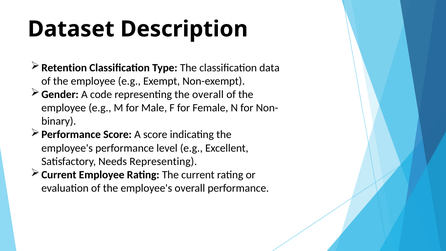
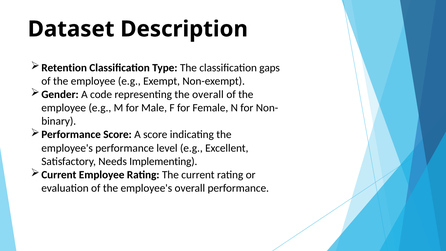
data: data -> gaps (270, 68)
Needs Representing: Representing -> Implementing (163, 161)
